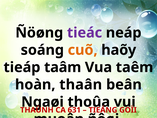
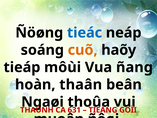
tieác colour: purple -> blue (85, 33)
taâm: taâm -> môùi (63, 67)
taêm: taêm -> ñang (134, 67)
